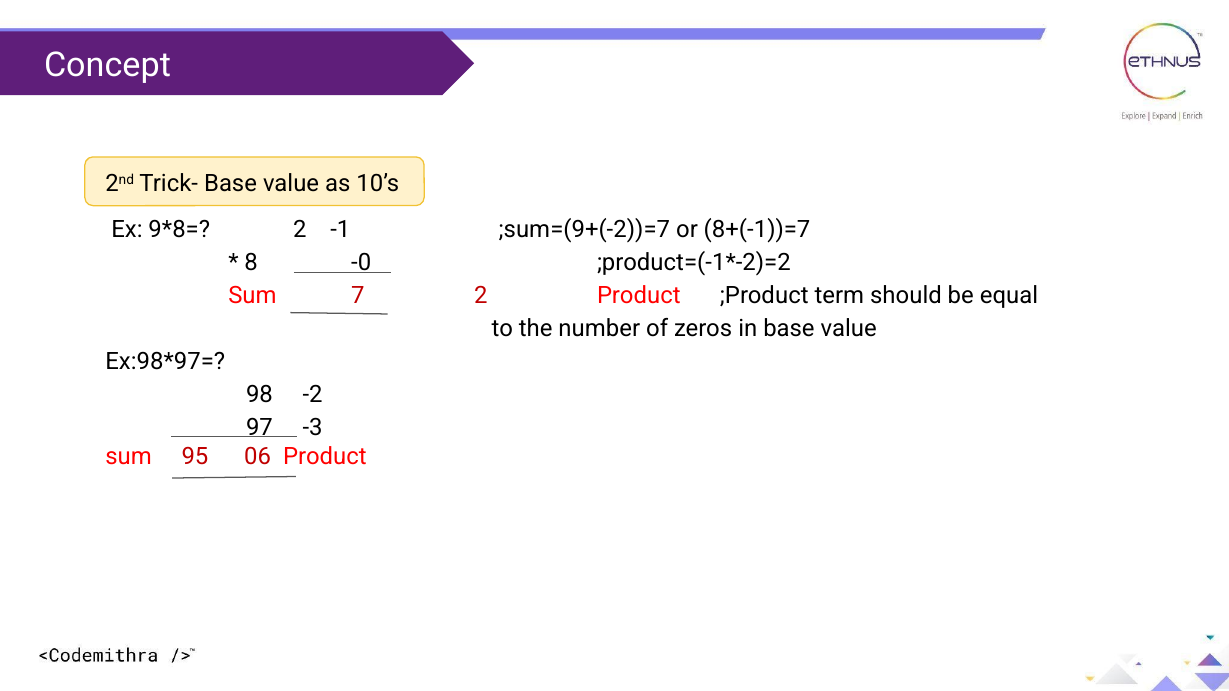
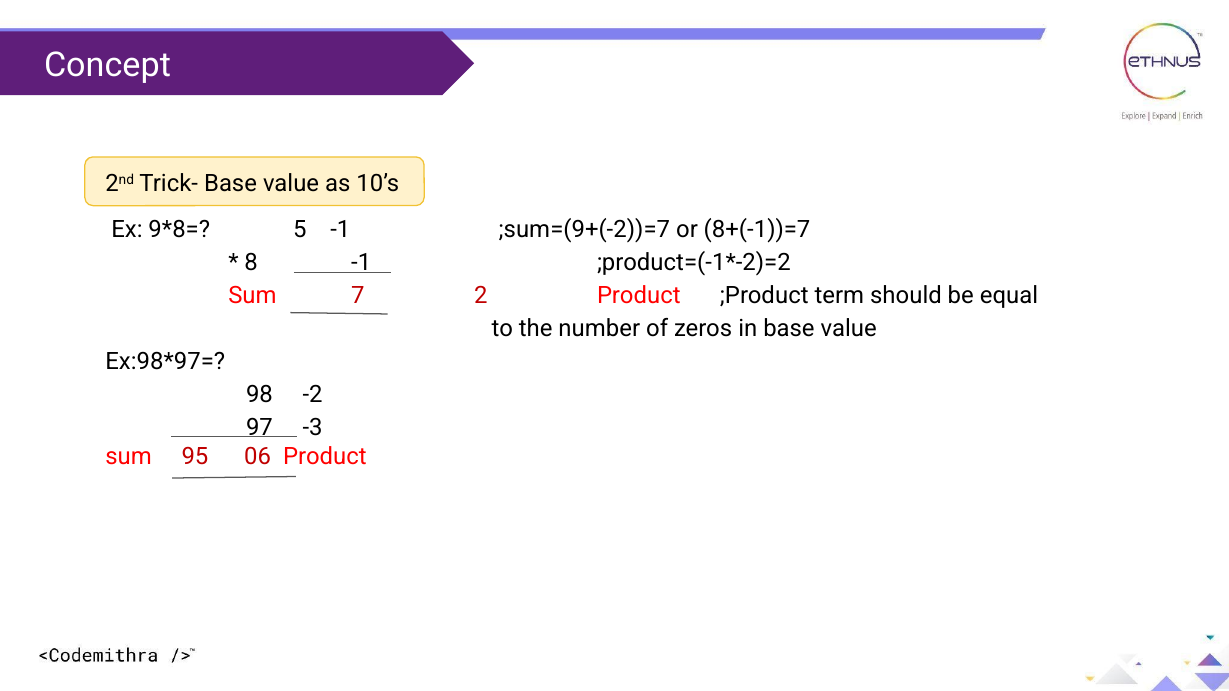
2: 2 -> 5 (300, 230)
8 -0: -0 -> -1 (361, 263)
